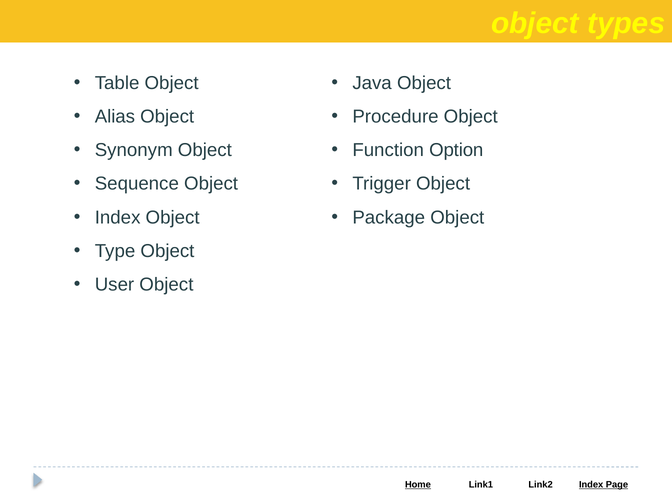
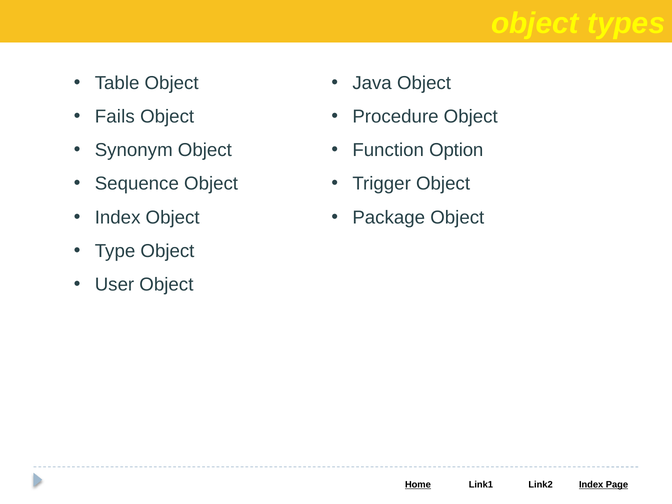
Alias: Alias -> Fails (115, 117)
